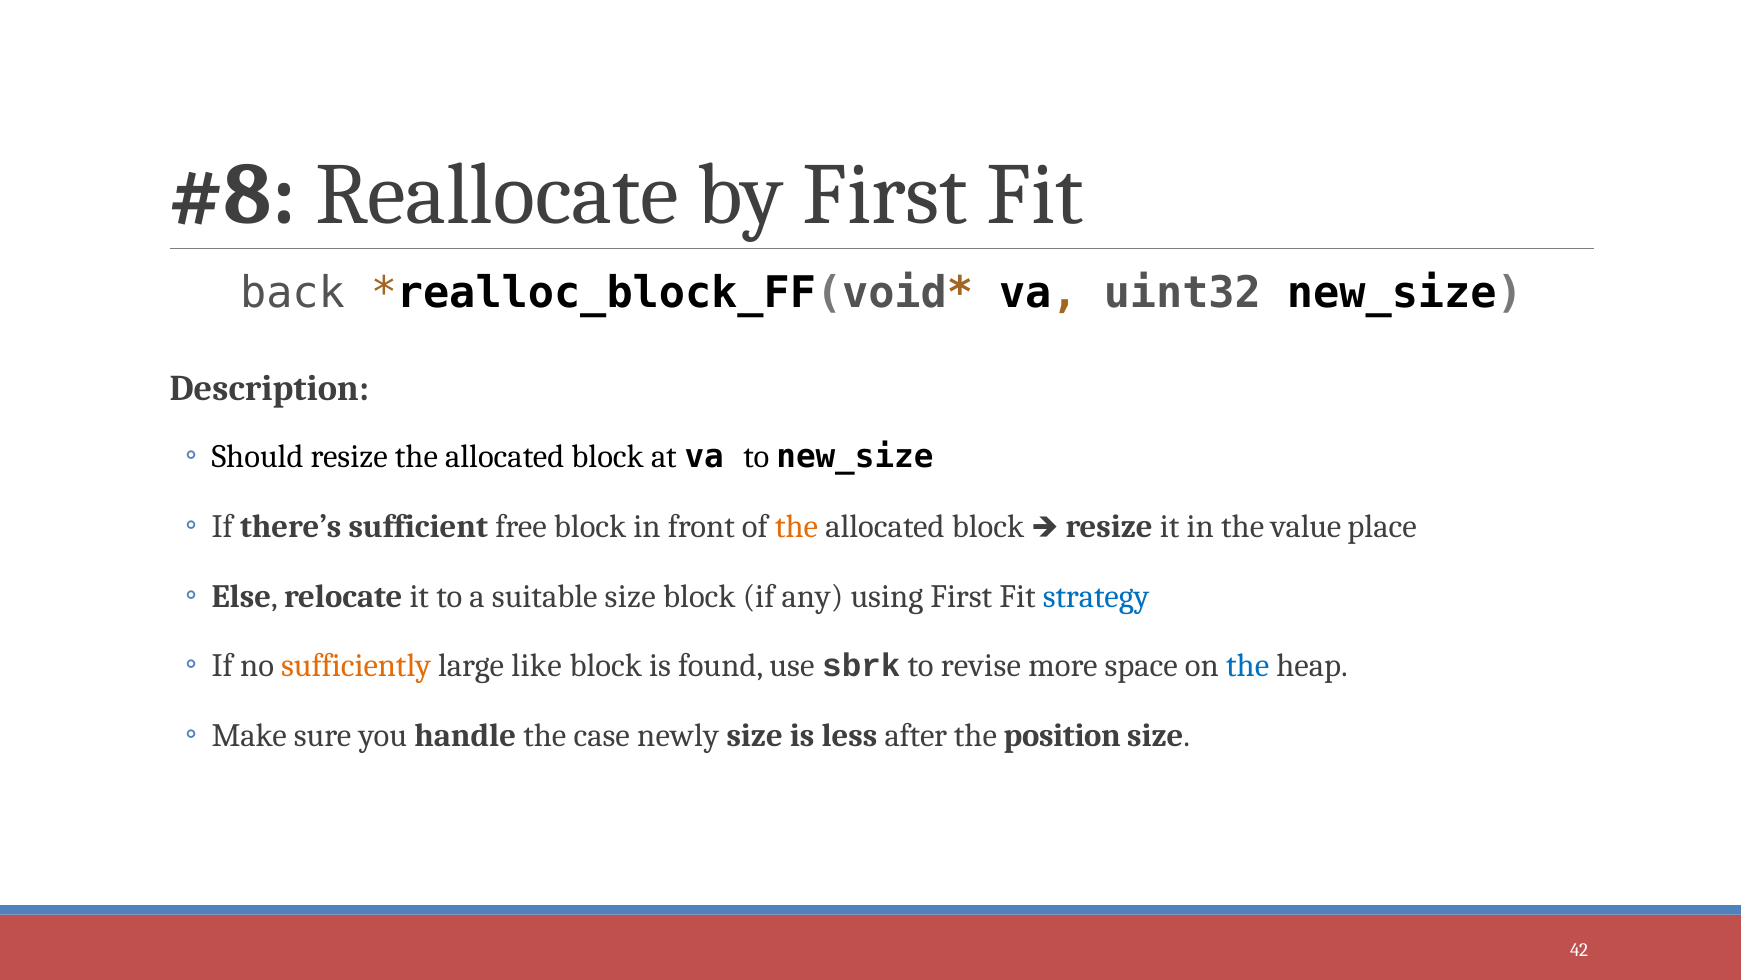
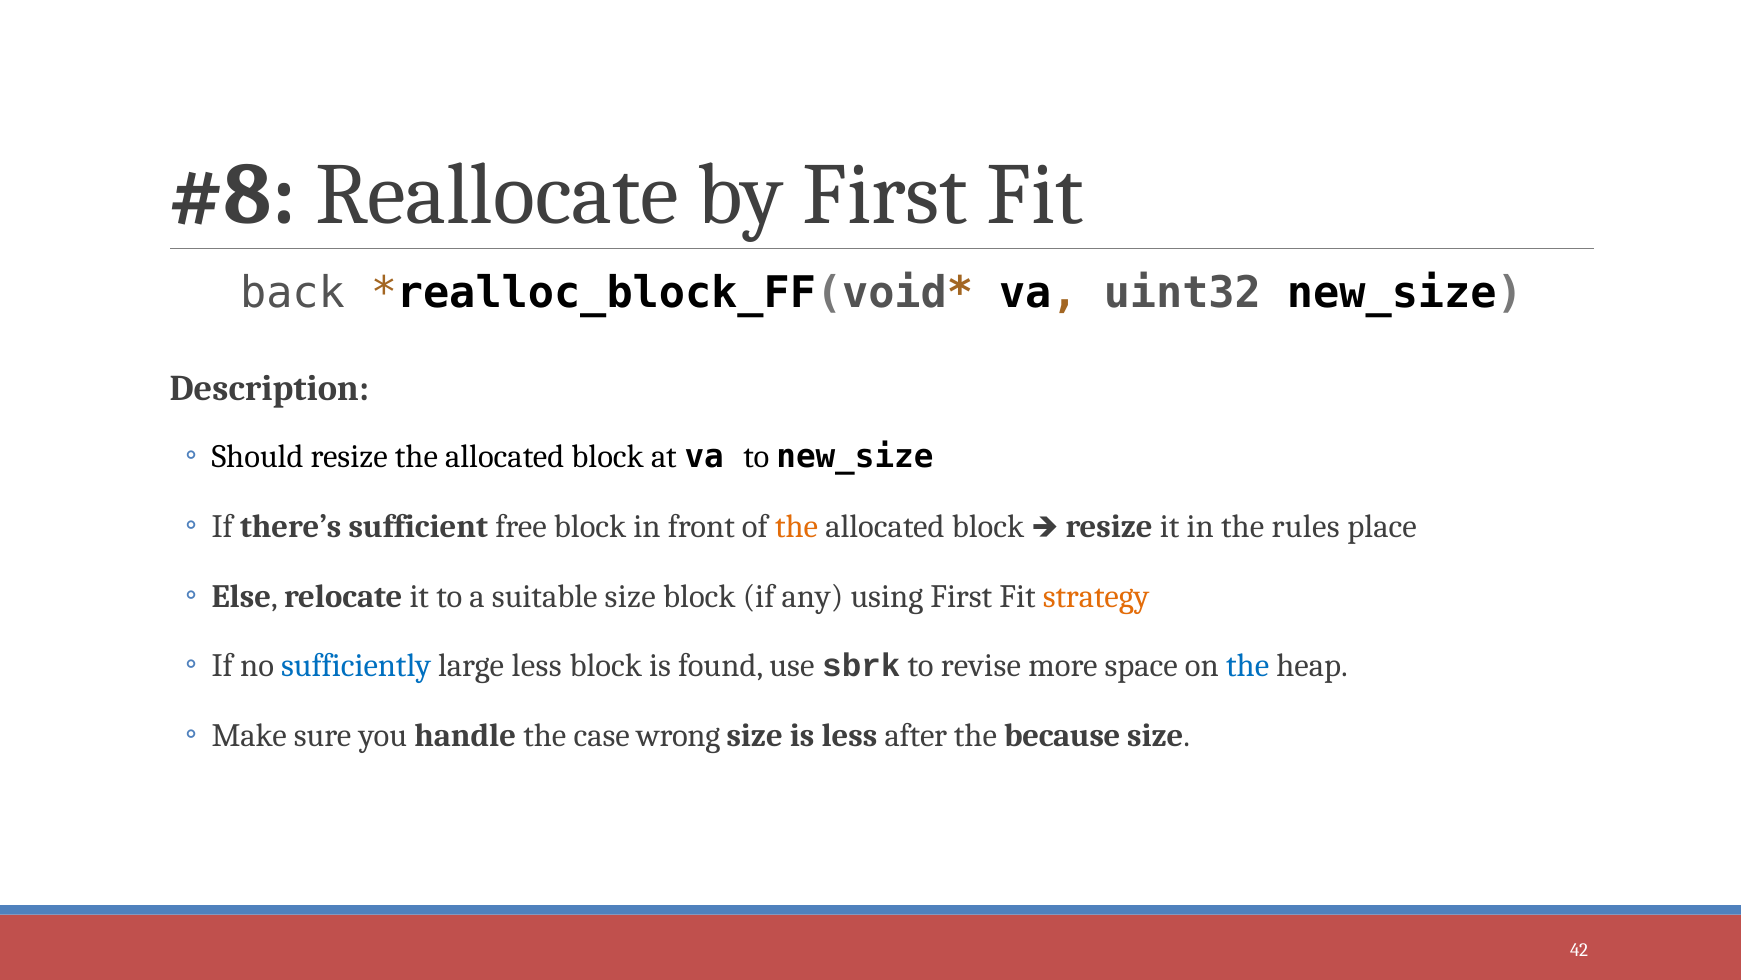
value: value -> rules (1306, 526)
strategy colour: blue -> orange (1096, 596)
sufficiently colour: orange -> blue (356, 666)
large like: like -> less (537, 666)
newly: newly -> wrong (678, 735)
position: position -> because (1062, 735)
